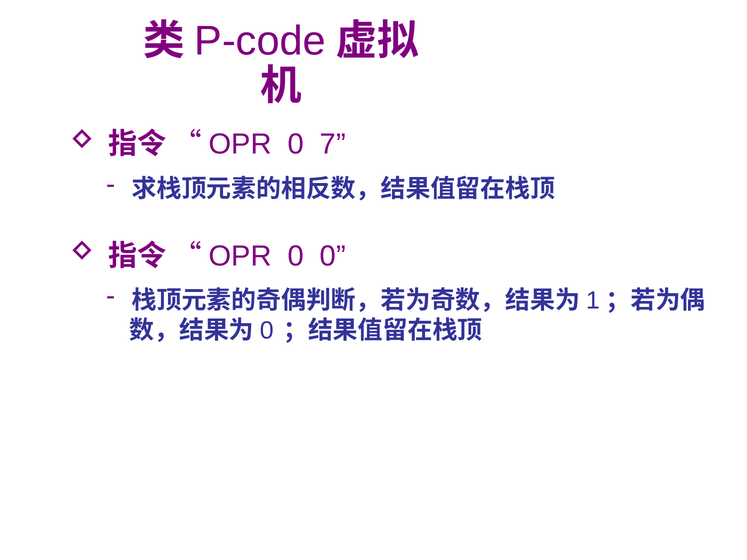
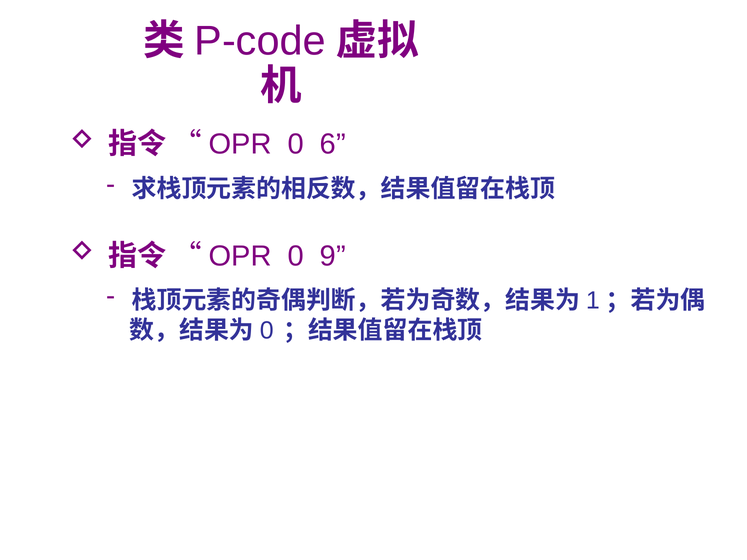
7: 7 -> 6 (333, 144)
0 0: 0 -> 9 (333, 256)
